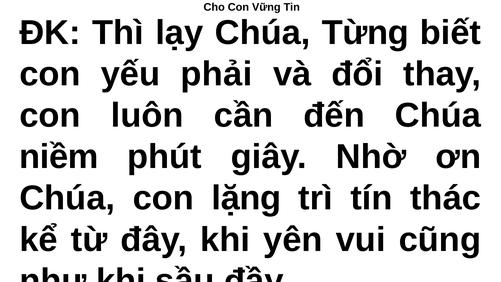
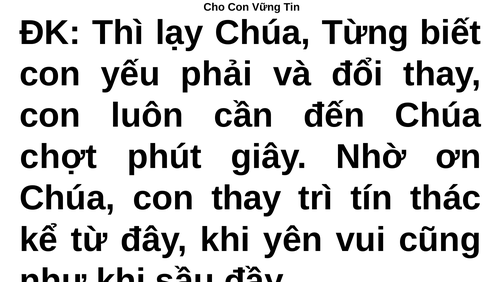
niềm: niềm -> chợt (58, 157)
con lặng: lặng -> thay (246, 198)
